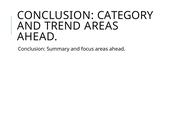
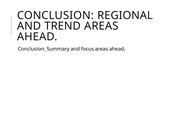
CATEGORY: CATEGORY -> REGIONAL (125, 15)
